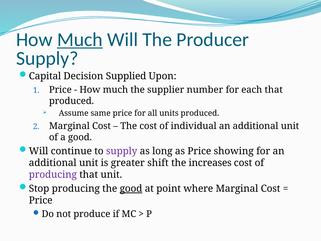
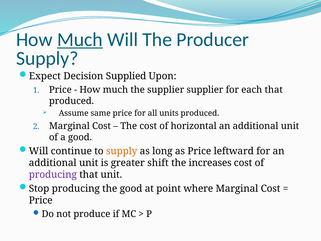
Capital: Capital -> Expect (45, 76)
supplier number: number -> supplier (205, 90)
individual: individual -> horizontal (194, 126)
supply colour: purple -> orange (122, 151)
showing: showing -> leftward (234, 151)
good underline: present -> none (131, 188)
